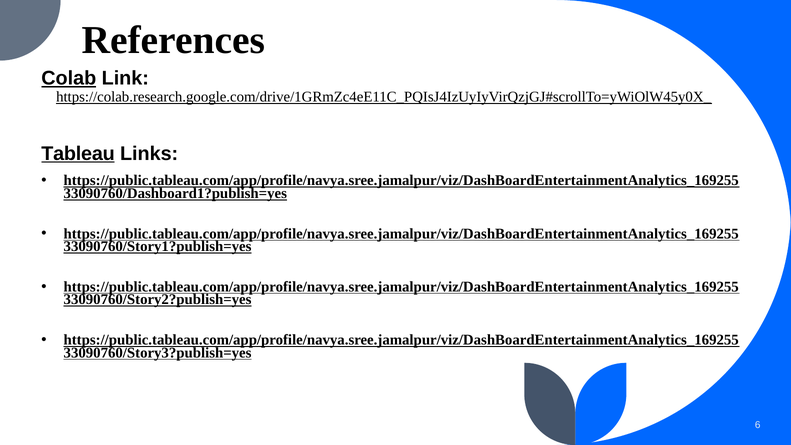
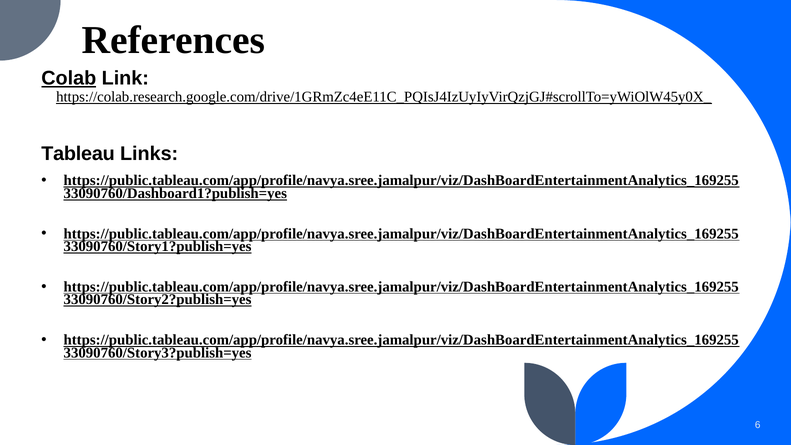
Tableau underline: present -> none (78, 154)
